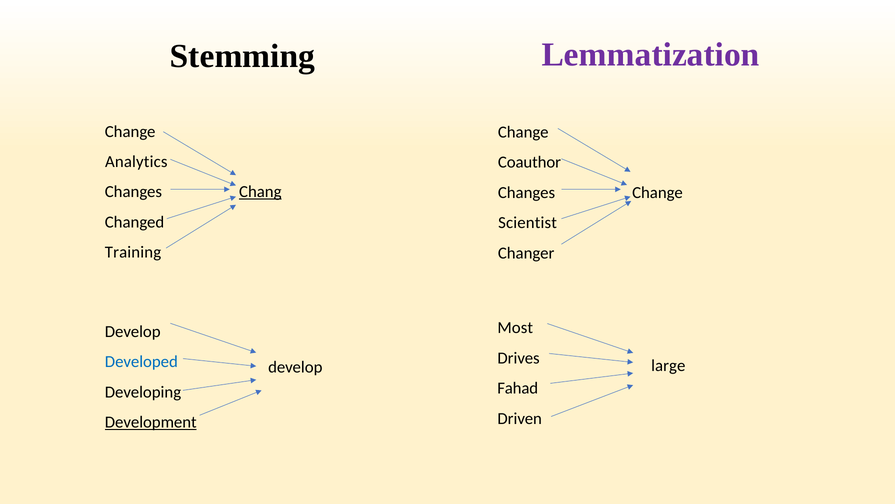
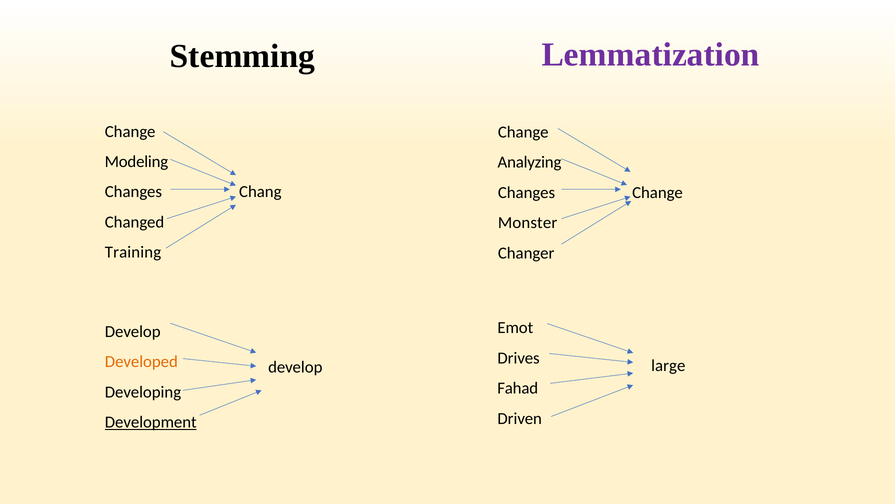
Analytics: Analytics -> Modeling (136, 162)
Coauthor: Coauthor -> Analyzing (530, 162)
Chang underline: present -> none (260, 192)
Scientist: Scientist -> Monster (528, 223)
Most: Most -> Emot (515, 328)
Developed colour: blue -> orange (141, 361)
